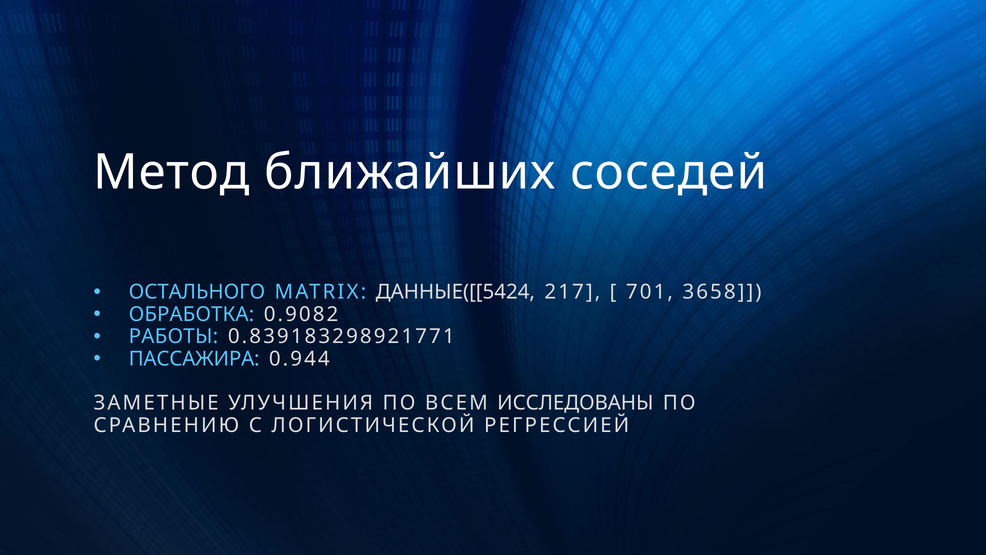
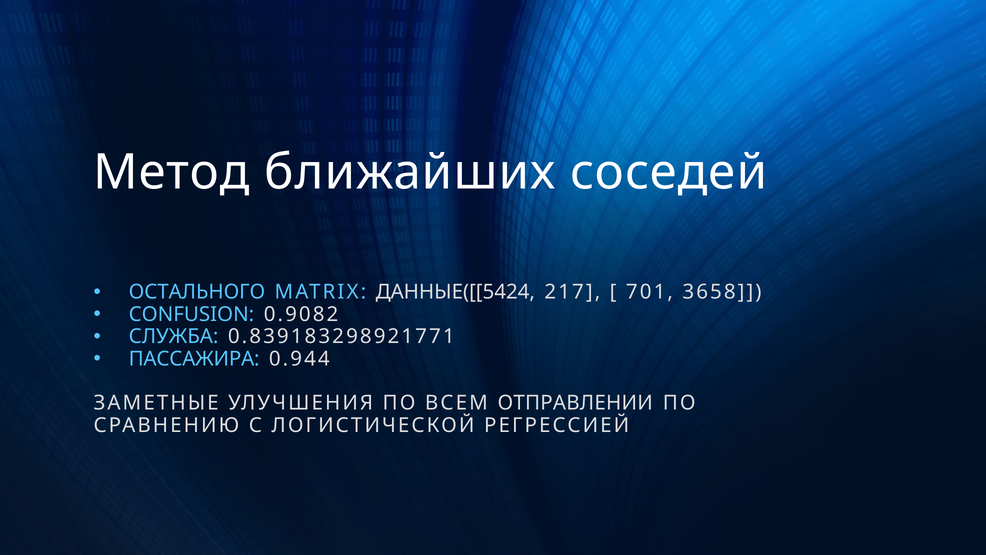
ОБРАБОТКА: ОБРАБОТКА -> CONFUSION (191, 314)
РАБОТЫ: РАБОТЫ -> СЛУЖБА (174, 336)
ИССЛЕДОВАНЫ: ИССЛЕДОВАНЫ -> ОТПРАВЛЕНИИ (575, 403)
